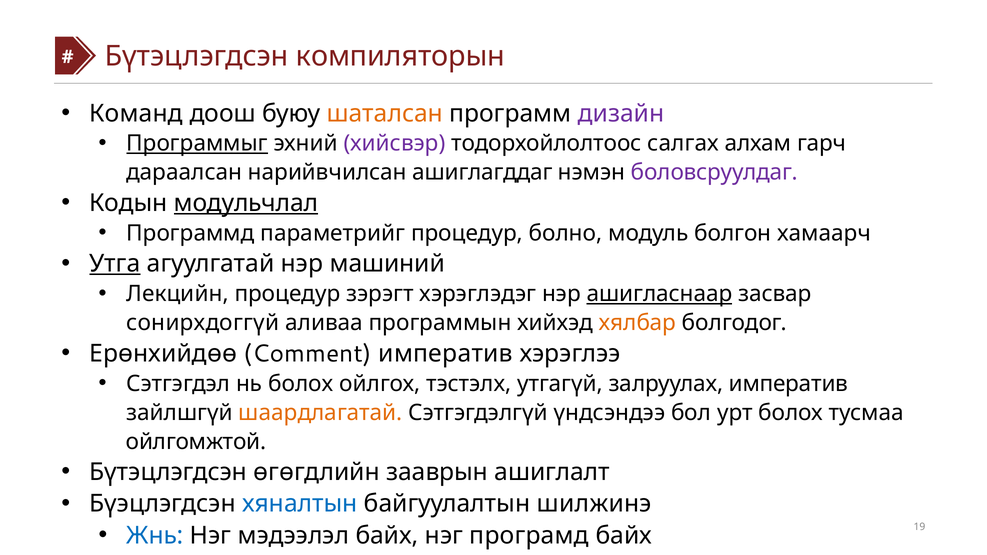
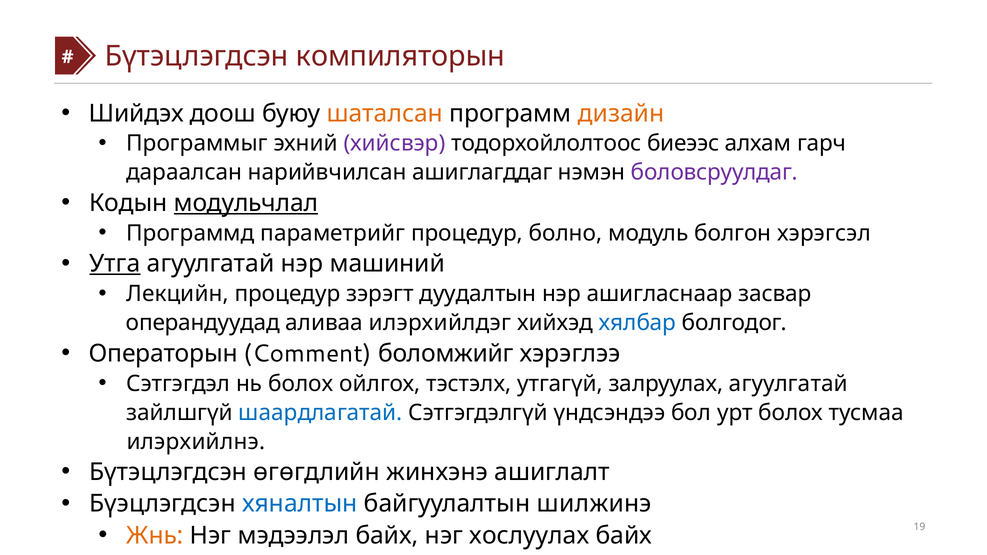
Команд: Команд -> Шийдэх (136, 113)
дизайн colour: purple -> orange (621, 113)
Программыг underline: present -> none (197, 144)
салгах: салгах -> биеээс (683, 144)
хамаарч: хамаарч -> хэрэгсэл (824, 233)
хэрэглэдэг: хэрэглэдэг -> дуудалтын (478, 294)
ашигласнаар underline: present -> none (659, 294)
сонирхдоггүй: сонирхдоггүй -> операндуудад (203, 323)
программын: программын -> илэрхийлдэг (440, 323)
хялбар colour: orange -> blue (638, 323)
Ерөнхийдөө: Ерөнхийдөө -> Операторын (163, 354)
Comment императив: императив -> боломжийг (446, 354)
залруулах императив: императив -> агуулгатай (788, 384)
шаардлагатай colour: orange -> blue (321, 413)
ойлгомжтой: ойлгомжтой -> илэрхийлнэ (196, 442)
зааврын: зааврын -> жинхэнэ (437, 472)
Жнь colour: blue -> orange (155, 536)
програмд: програмд -> хослуулах (529, 536)
